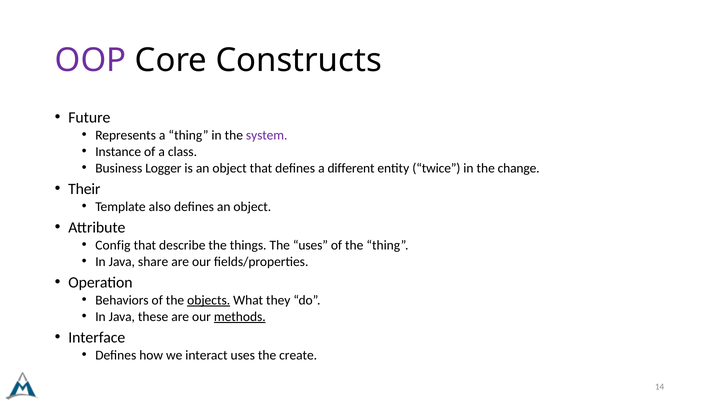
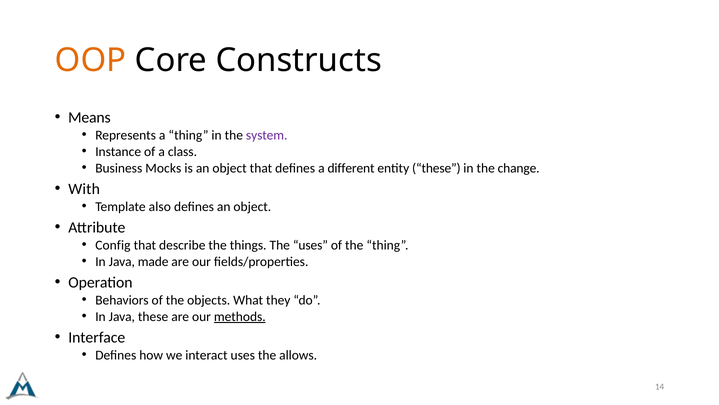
OOP colour: purple -> orange (91, 60)
Future: Future -> Means (89, 117)
Logger: Logger -> Mocks (163, 168)
entity twice: twice -> these (436, 168)
Their: Their -> With (84, 189)
share: share -> made (153, 261)
objects underline: present -> none (209, 300)
create: create -> allows (298, 355)
